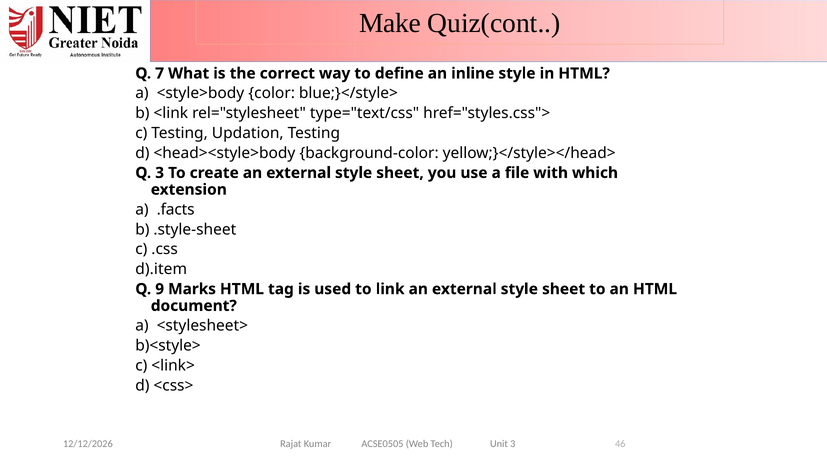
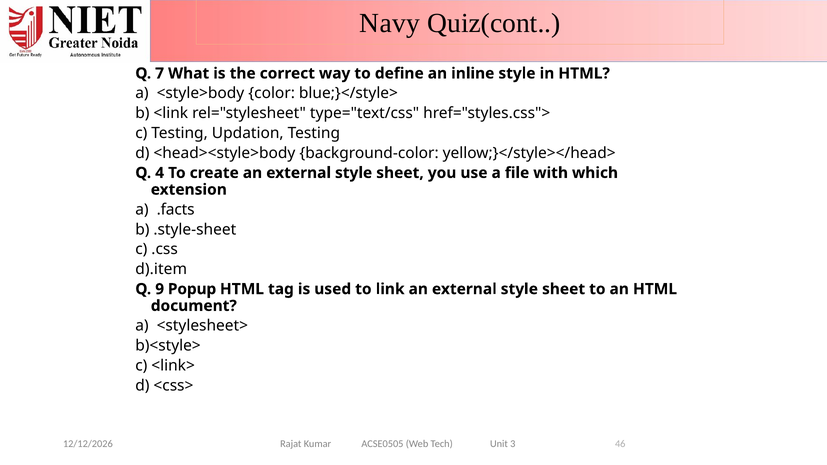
Make: Make -> Navy (390, 23)
Q 3: 3 -> 4 (160, 173)
Marks: Marks -> Popup (192, 289)
